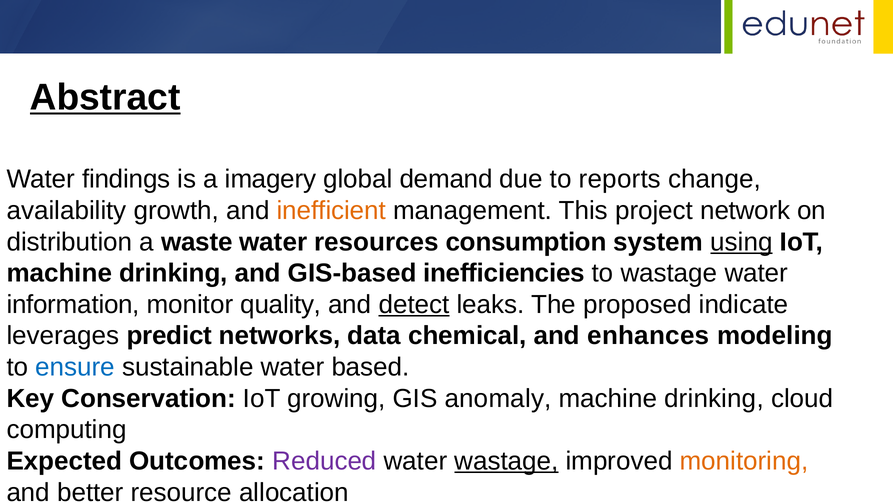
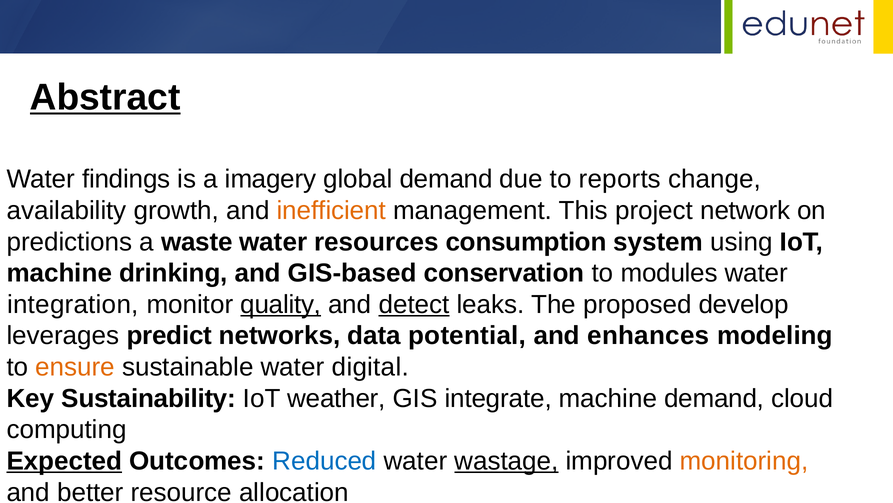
distribution: distribution -> predictions (69, 242)
using underline: present -> none (742, 242)
inefficiencies: inefficiencies -> conservation (504, 273)
to wastage: wastage -> modules (669, 273)
information: information -> integration (73, 304)
quality underline: none -> present (281, 304)
indicate: indicate -> develop (744, 304)
chemical: chemical -> potential (467, 335)
ensure colour: blue -> orange (75, 367)
based: based -> digital (370, 367)
Conservation: Conservation -> Sustainability (149, 398)
growing: growing -> weather (336, 398)
anomaly: anomaly -> integrate (498, 398)
drinking: drinking -> demand (714, 398)
Expected underline: none -> present (64, 461)
Reduced colour: purple -> blue (324, 461)
